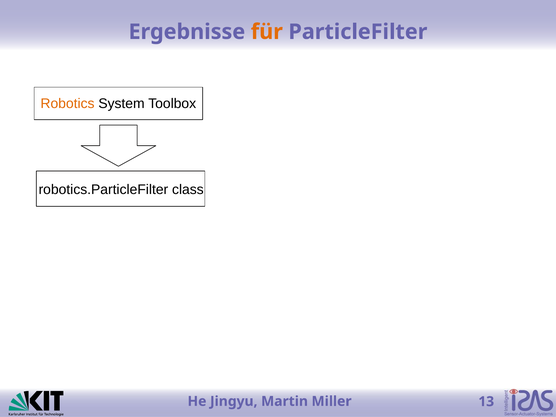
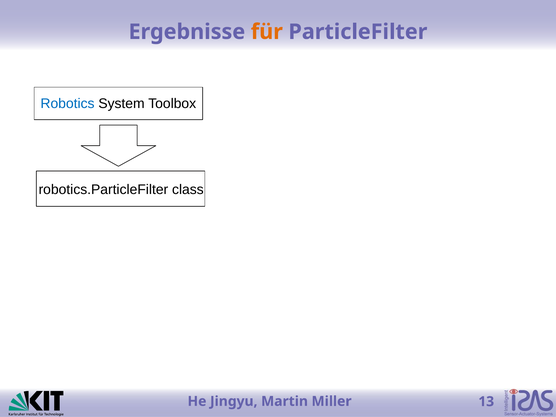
Robotics colour: orange -> blue (67, 103)
